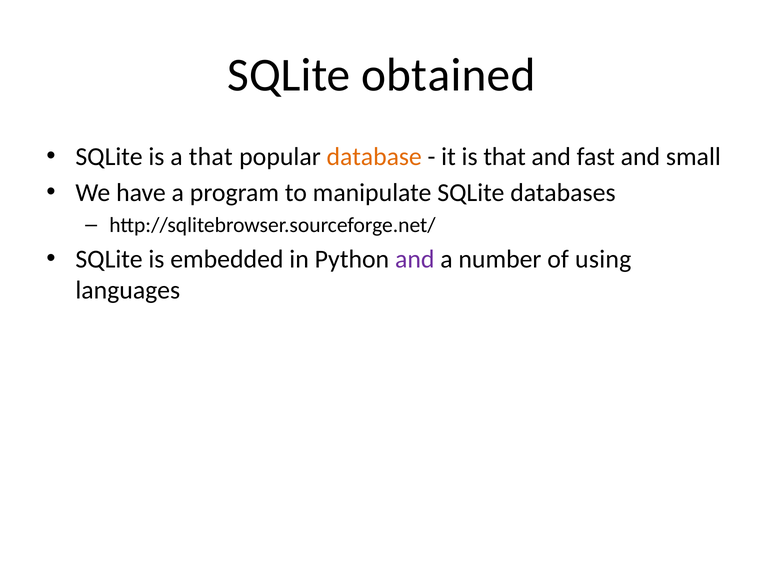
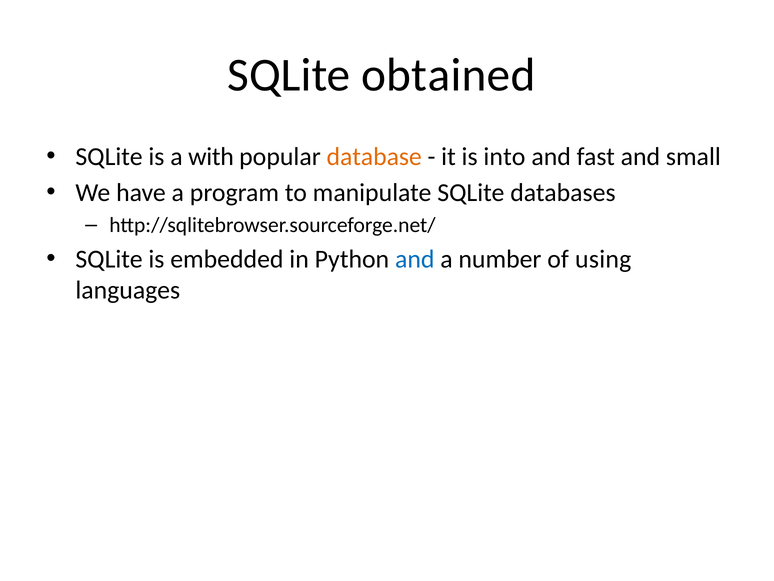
a that: that -> with (211, 157)
is that: that -> into (504, 157)
and colour: purple -> blue (415, 259)
